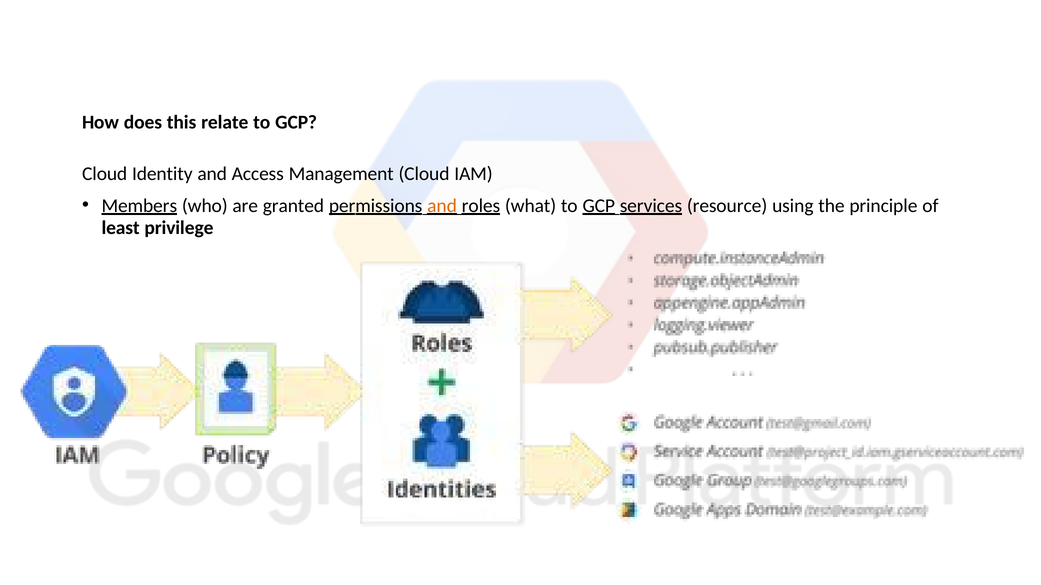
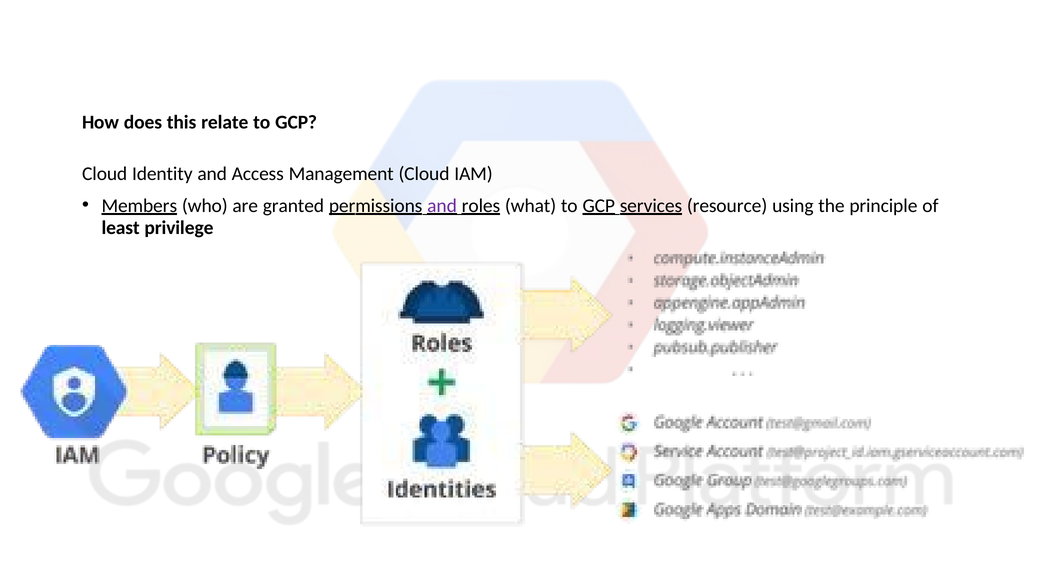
and colour: orange -> purple (442, 206)
